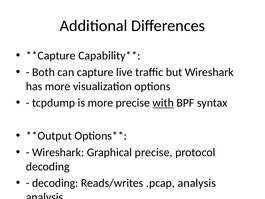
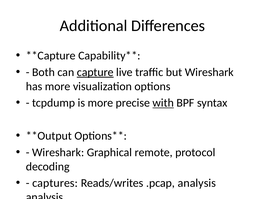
capture underline: none -> present (95, 72)
Graphical precise: precise -> remote (154, 152)
decoding: decoding -> captures (55, 183)
